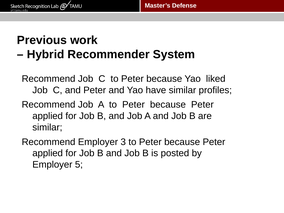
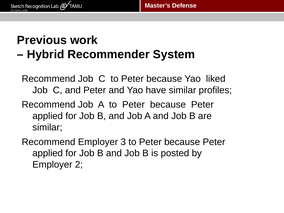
5: 5 -> 2 (79, 165)
